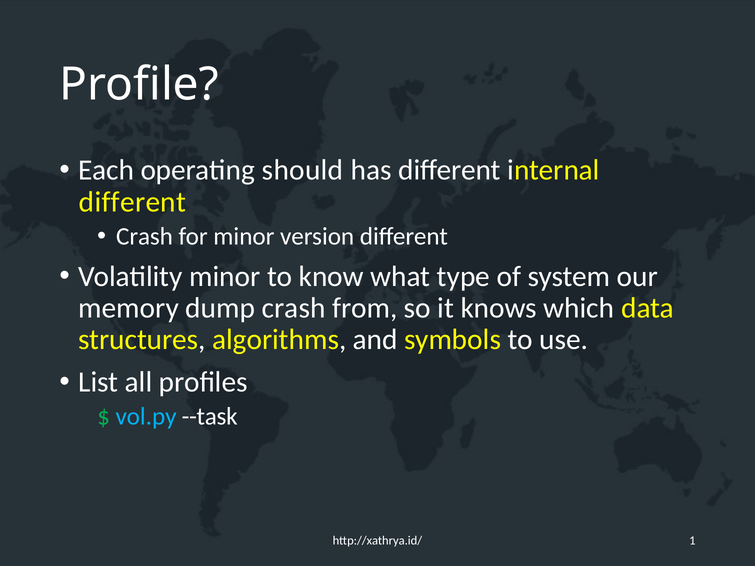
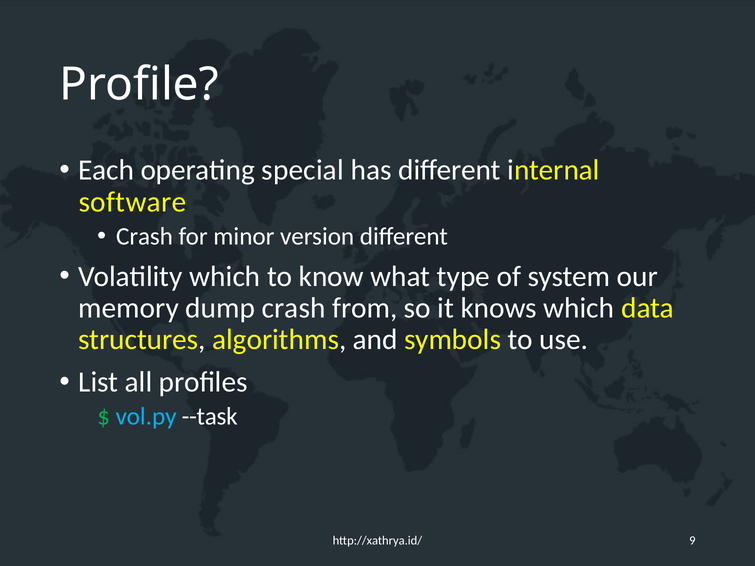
should: should -> special (303, 170)
different: different -> software (132, 202)
Volatility minor: minor -> which (225, 277)
1: 1 -> 9 (692, 541)
